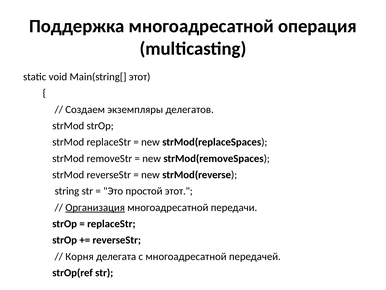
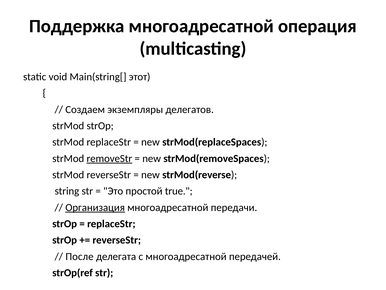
removeStr underline: none -> present (109, 158)
простой этот: этот -> true (179, 191)
Корня: Корня -> После (79, 256)
